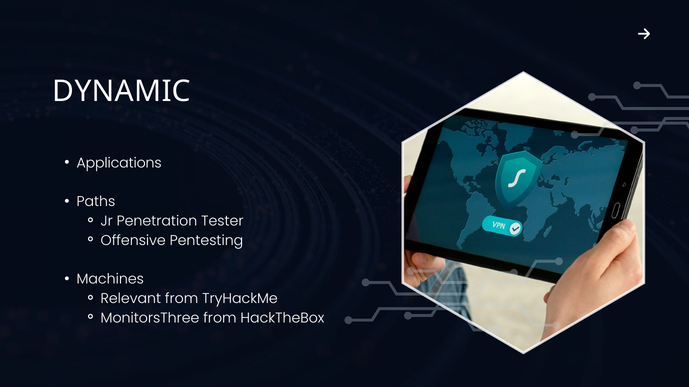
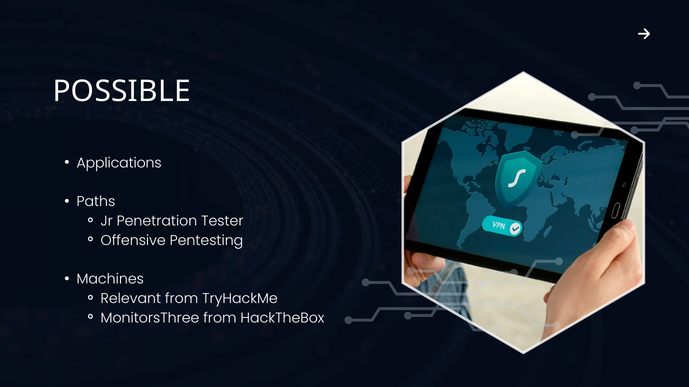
DYNAMIC: DYNAMIC -> POSSIBLE (122, 92)
